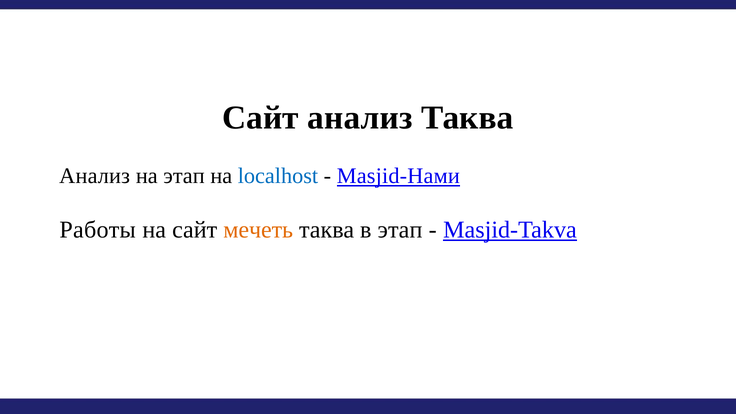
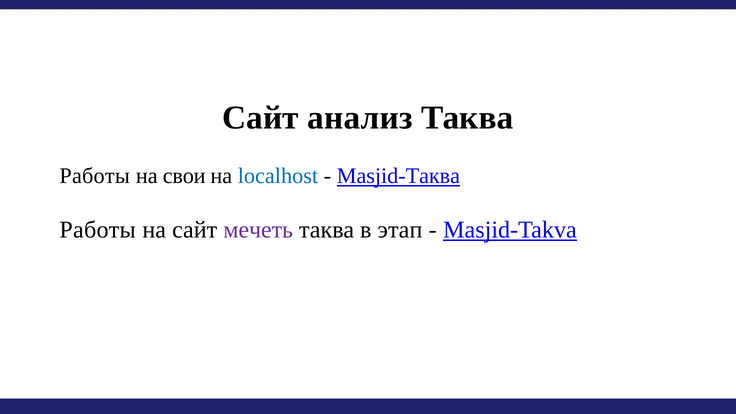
Анализ: Анализ -> Работы (95, 176)
на этап: этап -> свои (184, 176)
Masjid-Нами: Masjid-Нами -> Masjid-Таква (398, 176)
мечеть colour: orange -> purple (258, 230)
